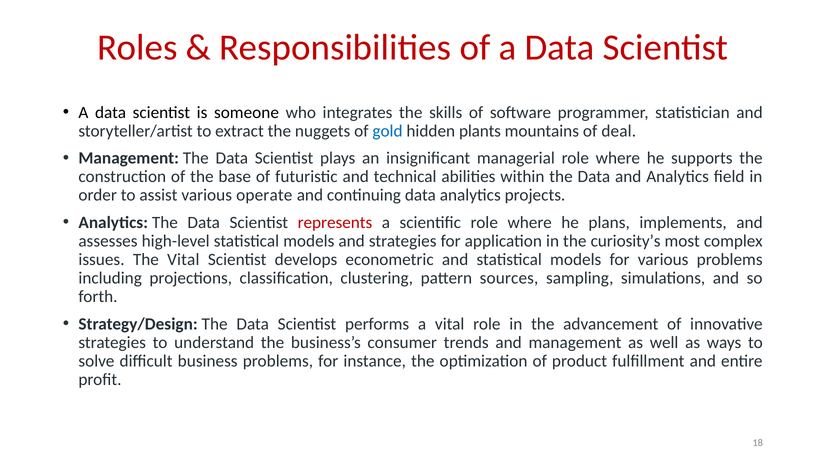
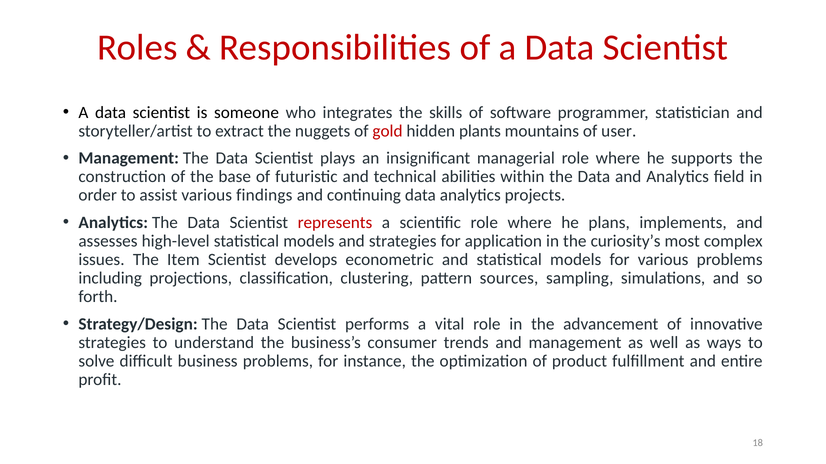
gold colour: blue -> red (388, 131)
deal: deal -> user (619, 131)
operate: operate -> findings (264, 196)
The Vital: Vital -> Item (183, 260)
